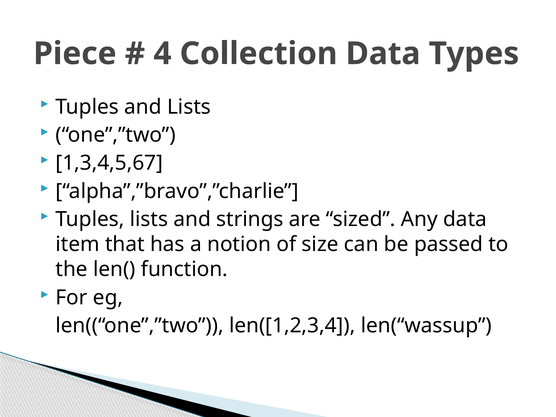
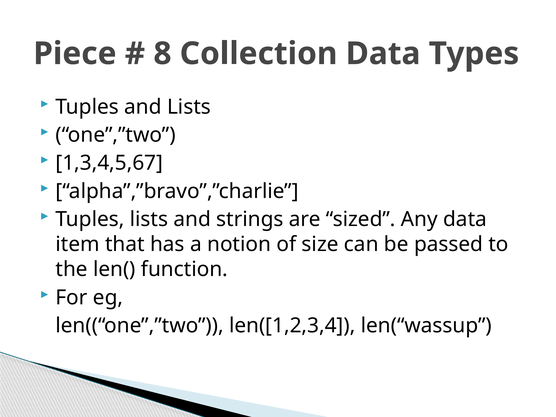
4: 4 -> 8 (162, 54)
